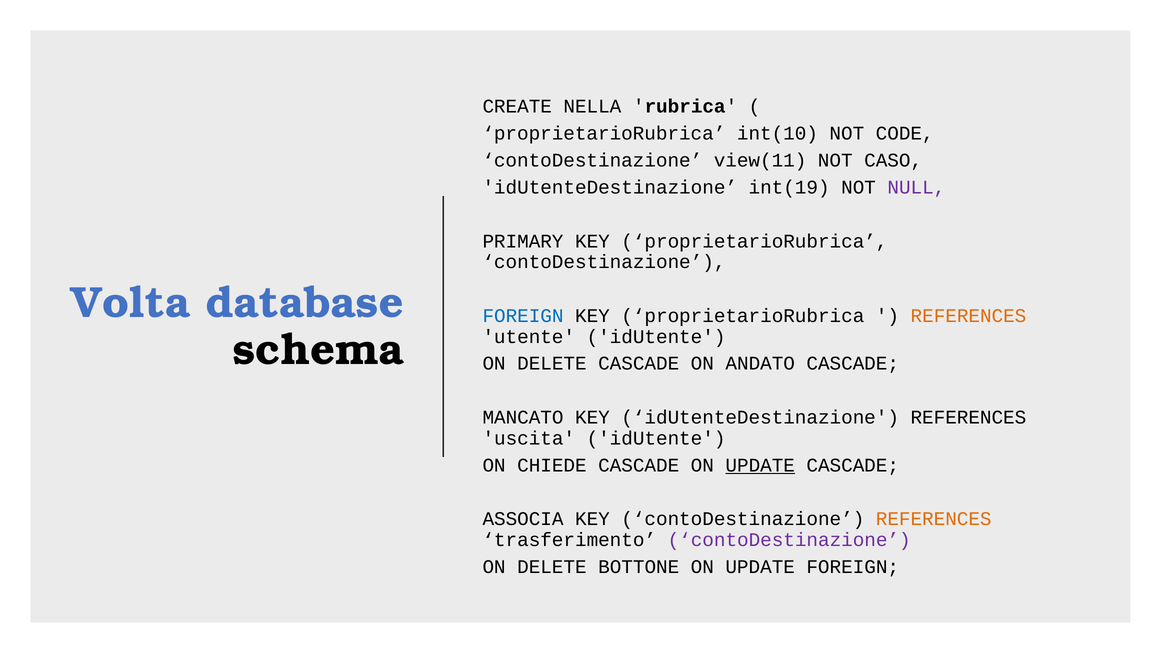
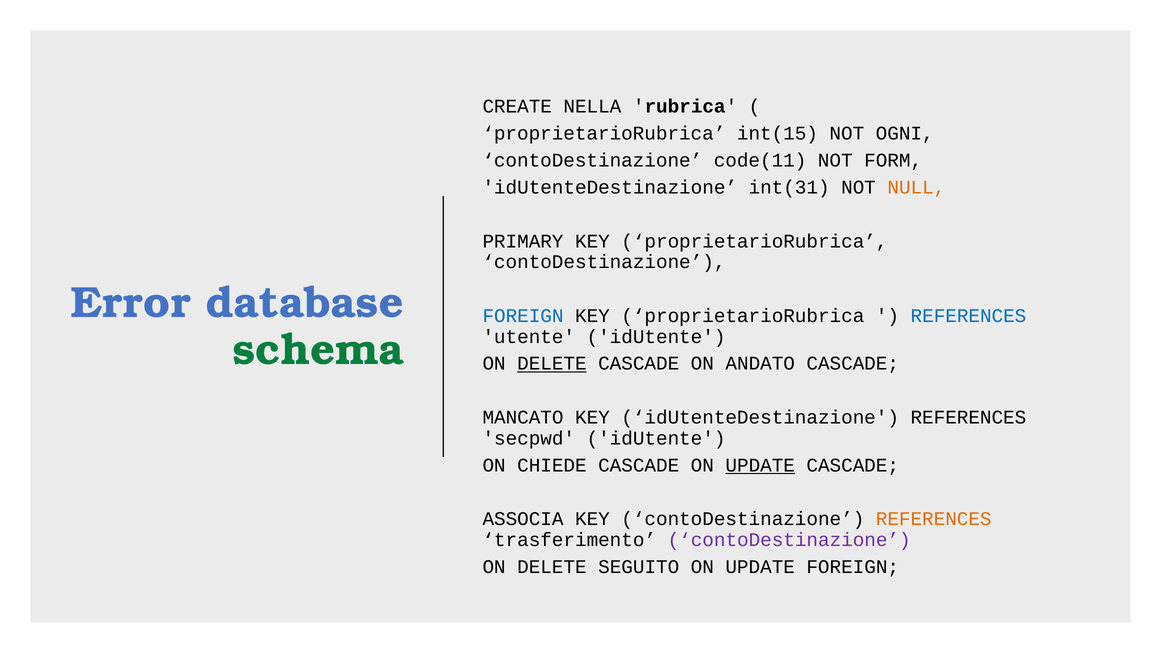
int(10: int(10 -> int(15 (777, 134)
CODE: CODE -> OGNI (905, 134)
view(11: view(11 -> code(11 (760, 160)
CASO: CASO -> FORM (893, 160)
int(19: int(19 -> int(31 (789, 187)
NULL colour: purple -> orange (916, 187)
Volta: Volta -> Error (131, 303)
REFERENCES colour: orange -> blue (968, 316)
schema colour: black -> green (318, 350)
DELETE underline: none -> present (552, 364)
uscita: uscita -> secpwd (529, 438)
BOTTONE: BOTTONE -> SEGUITO (639, 567)
